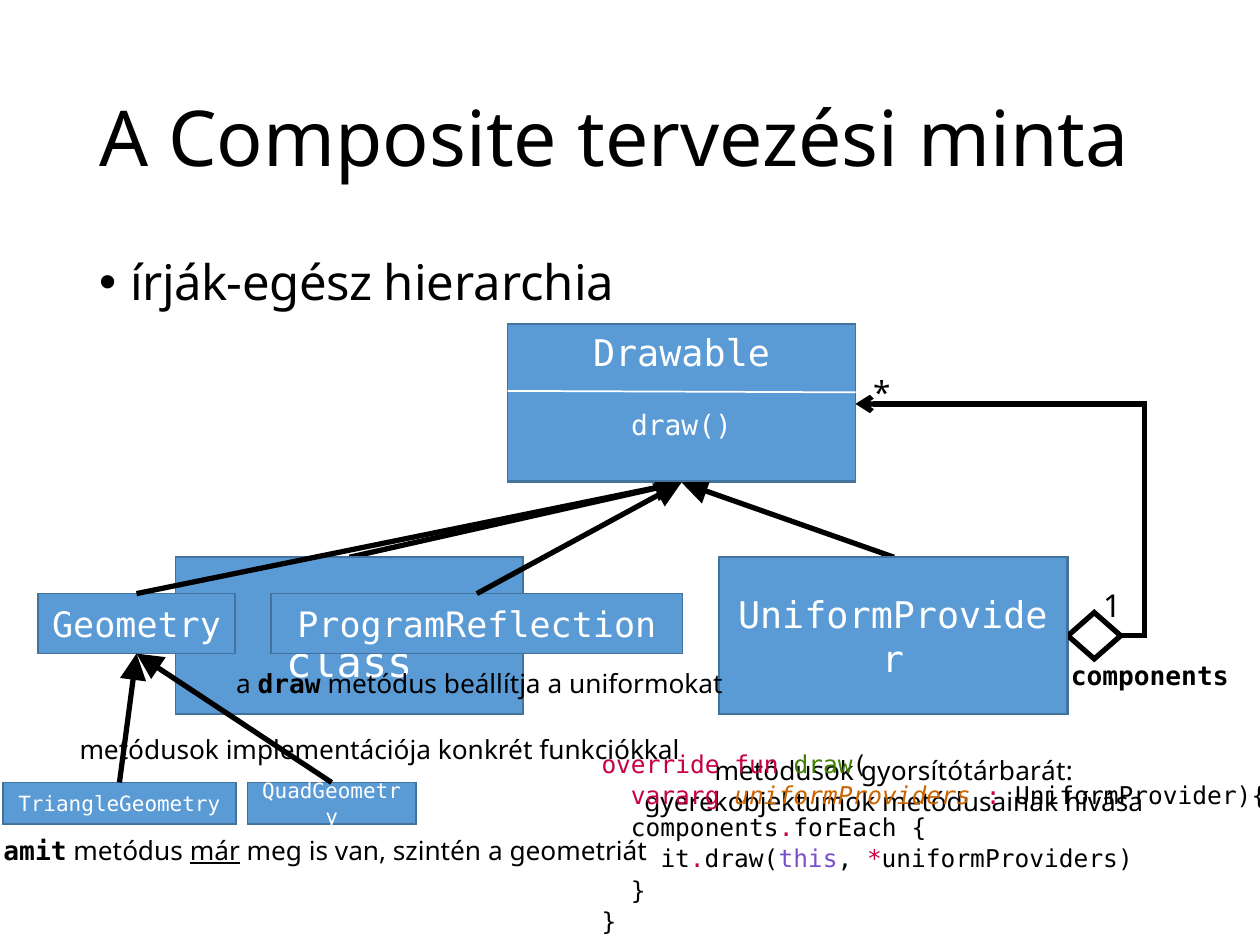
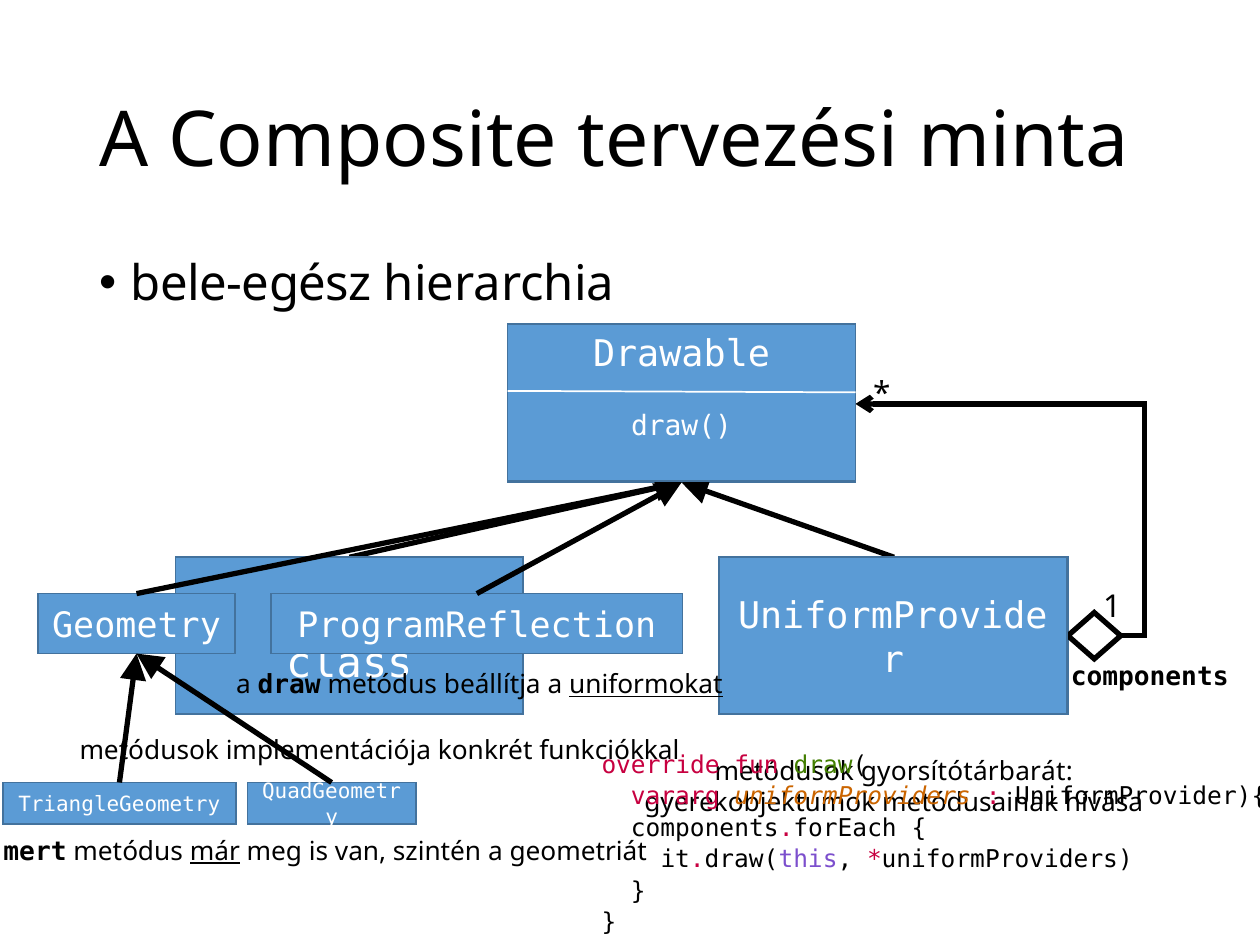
írják-egész: írják-egész -> bele-egész (251, 284)
uniformokat underline: none -> present (646, 685)
amit: amit -> mert (35, 852)
